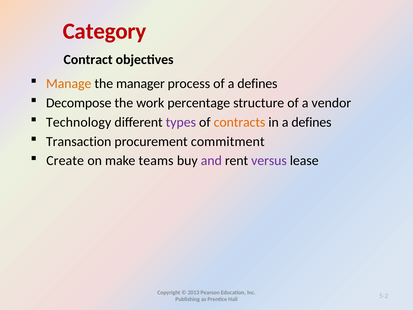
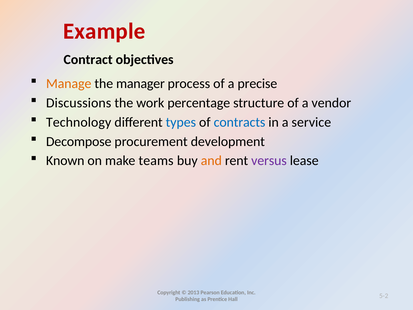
Category: Category -> Example (104, 31)
of a defines: defines -> precise (257, 84)
Decompose: Decompose -> Discussions (79, 103)
types colour: purple -> blue (181, 122)
contracts colour: orange -> blue (240, 122)
in a defines: defines -> service (311, 122)
Transaction: Transaction -> Decompose (79, 141)
commitment: commitment -> development (228, 141)
Create: Create -> Known (65, 161)
and colour: purple -> orange (211, 161)
